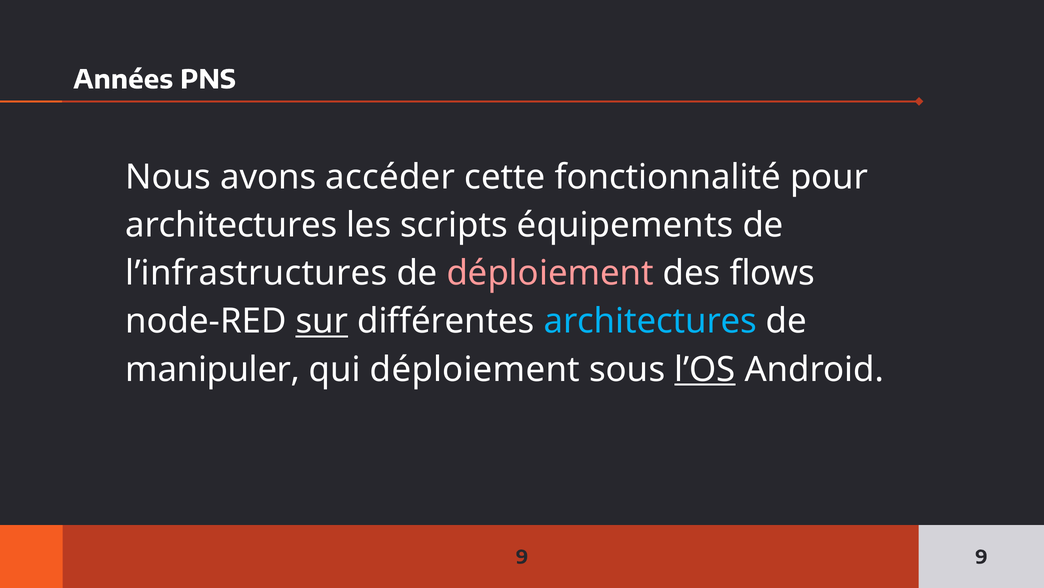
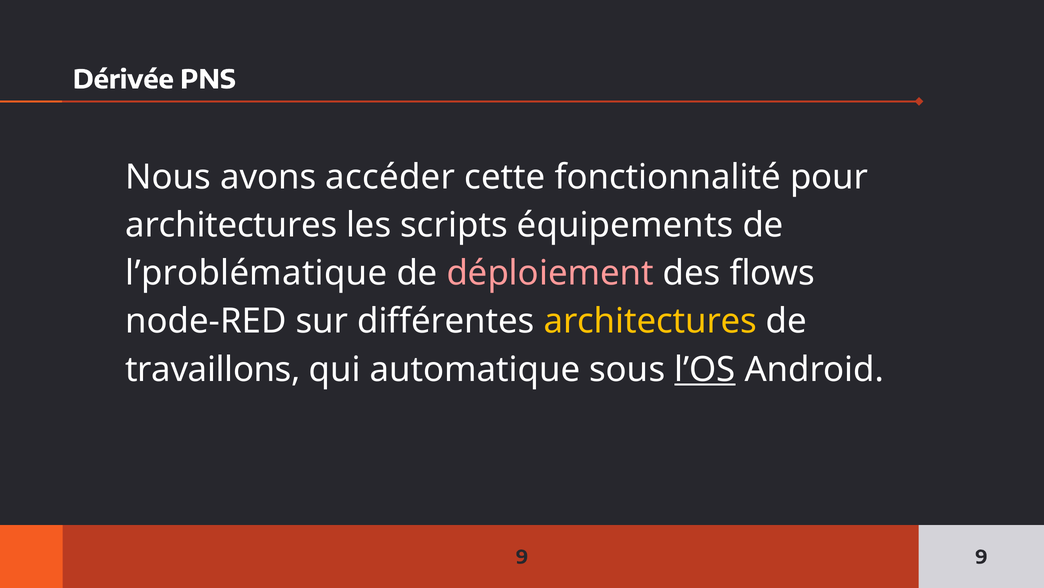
Années: Années -> Dérivée (123, 80)
l’infrastructures: l’infrastructures -> l’problématique (256, 273)
sur underline: present -> none (322, 321)
architectures colour: light blue -> yellow (650, 321)
manipuler: manipuler -> travaillons (213, 369)
qui déploiement: déploiement -> automatique (475, 369)
